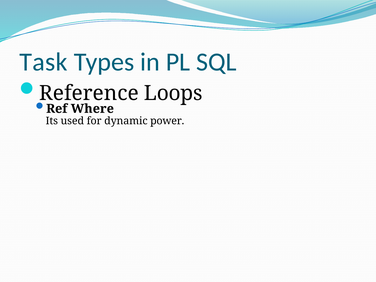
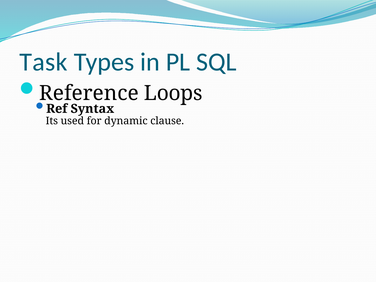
Where: Where -> Syntax (92, 109)
power: power -> clause (167, 121)
